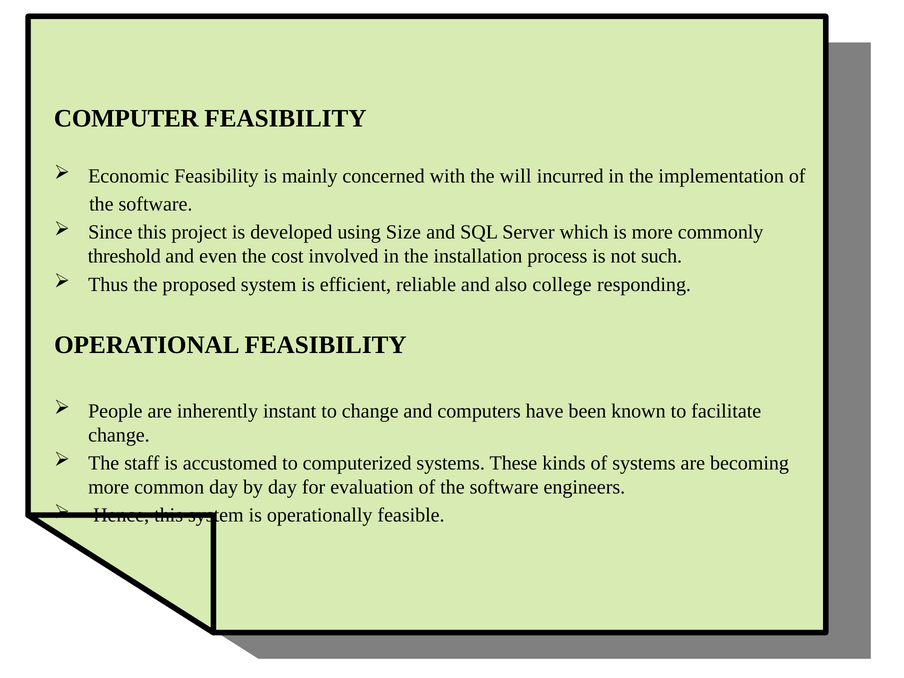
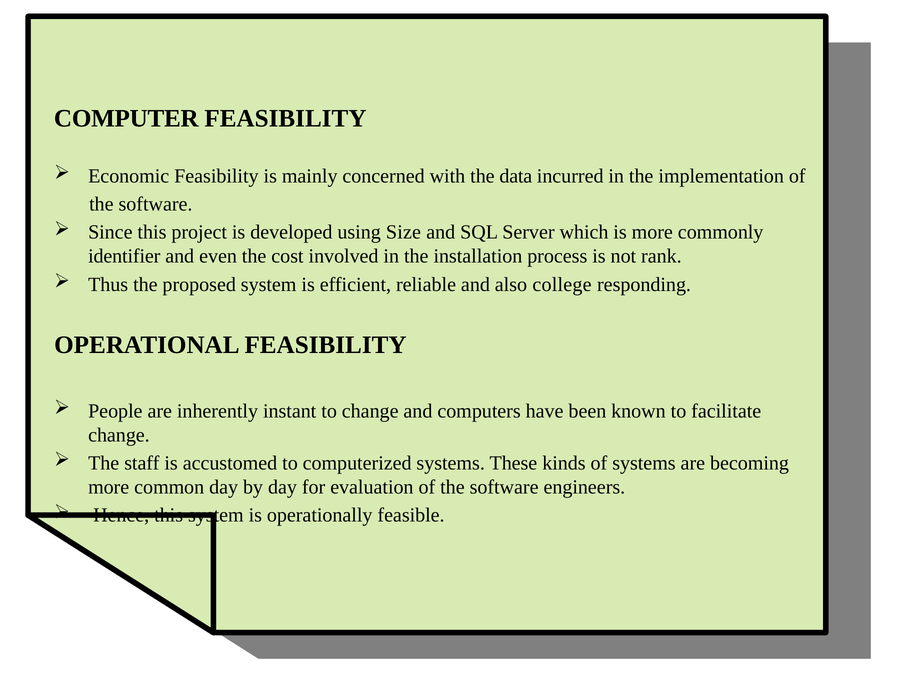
will: will -> data (516, 176)
threshold: threshold -> identifier (124, 256)
such: such -> rank (661, 256)
